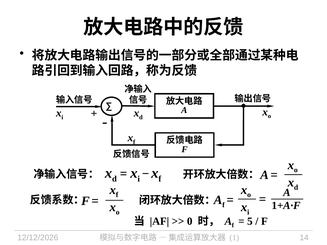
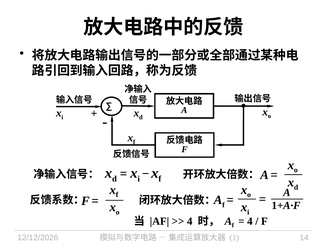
0: 0 -> 4 (190, 221)
5: 5 -> 4 (250, 221)
